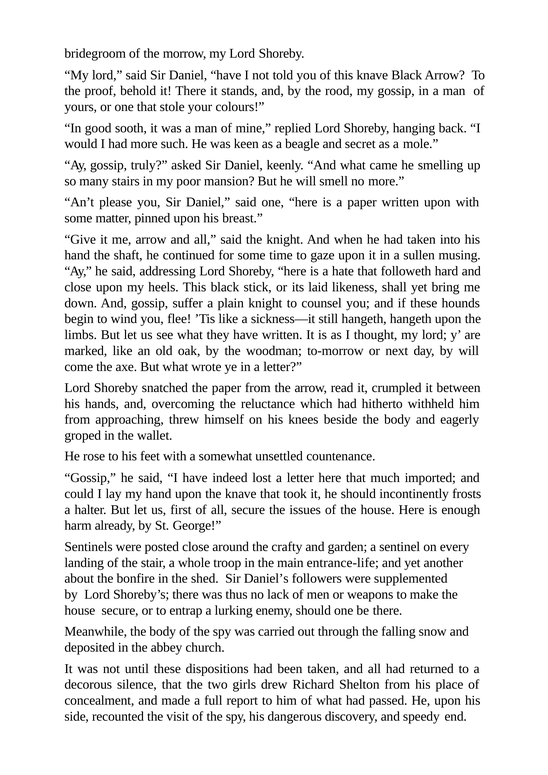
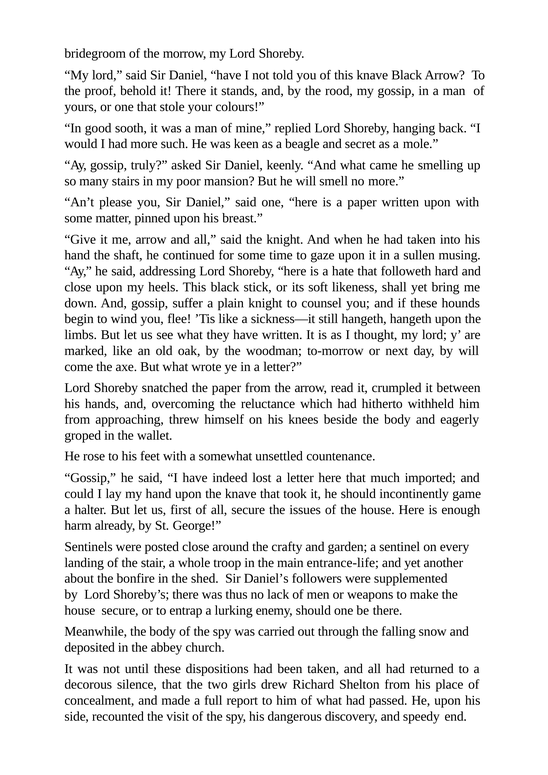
laid: laid -> soft (318, 287)
frosts: frosts -> game (467, 494)
